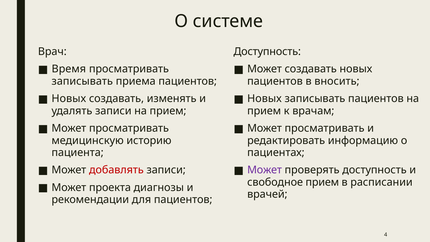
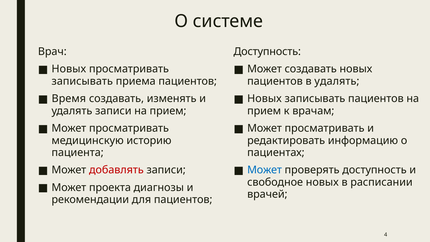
Время: Время -> Новых (69, 69)
в вносить: вносить -> удалять (337, 81)
Новых: Новых -> Время (69, 99)
Может colour: purple -> blue (265, 170)
свободное прием: прием -> новых (322, 182)
